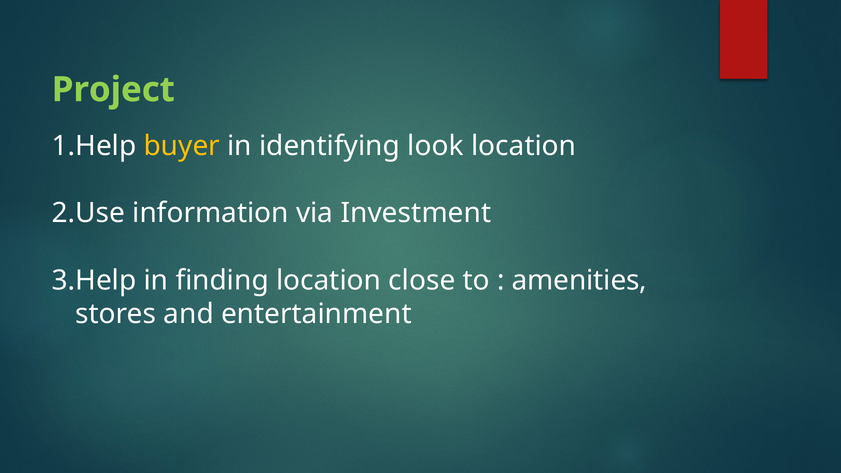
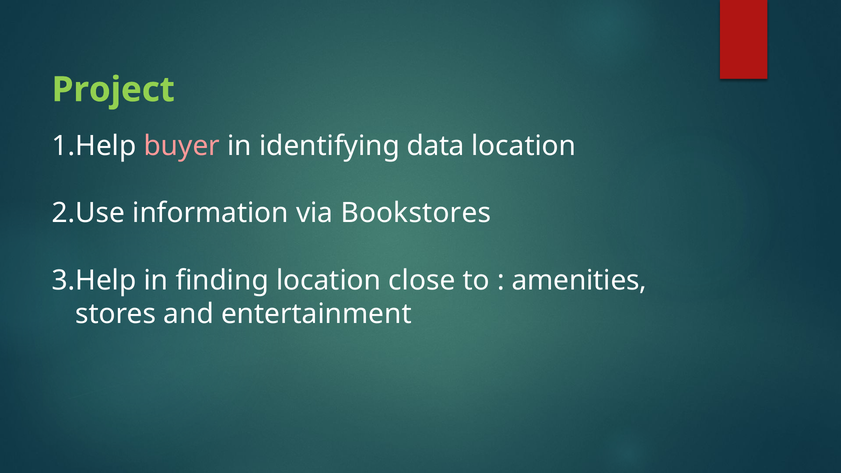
buyer colour: yellow -> pink (182, 146)
look: look -> data (436, 146)
Investment: Investment -> Bookstores (416, 213)
